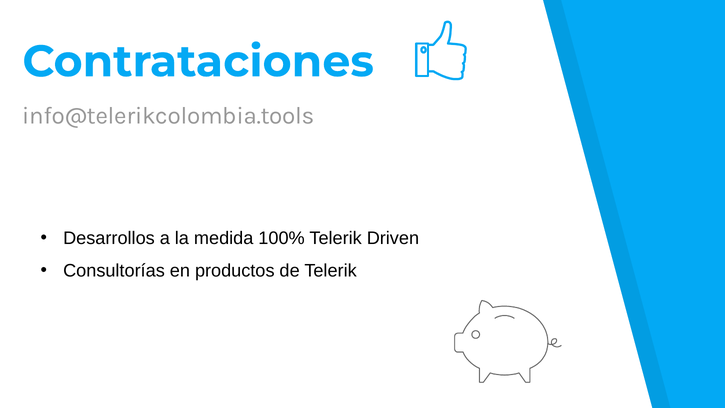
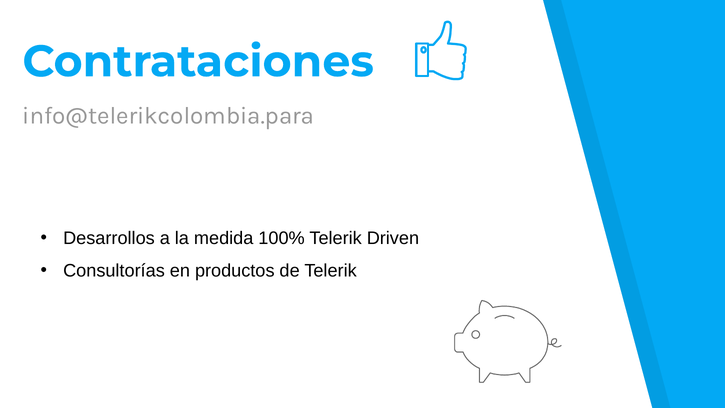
info@telerikcolombia.tools: info@telerikcolombia.tools -> info@telerikcolombia.para (168, 116)
